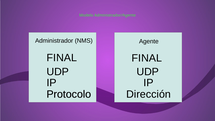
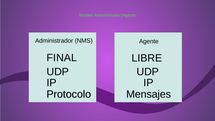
FINAL: FINAL -> LIBRE (147, 58)
Dirección: Dirección -> Mensajes (149, 94)
